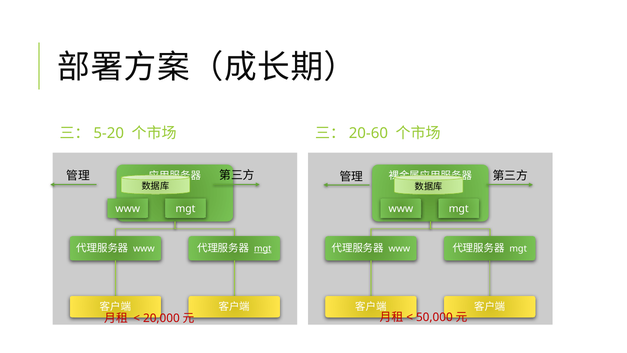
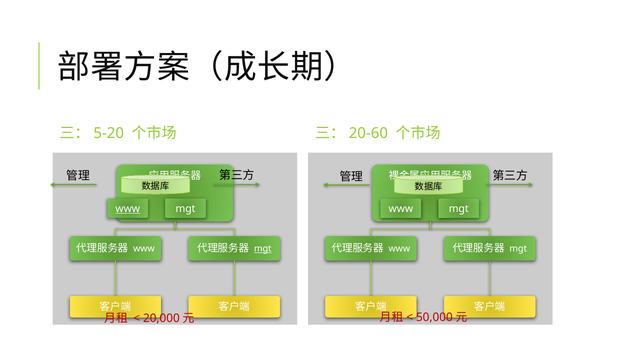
www underline: none -> present (128, 209)
